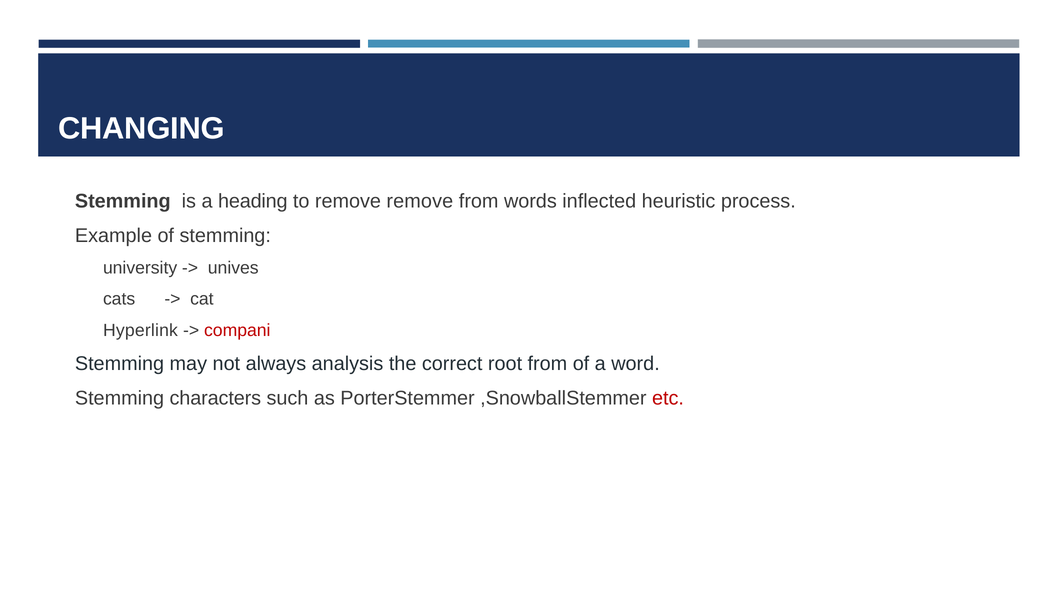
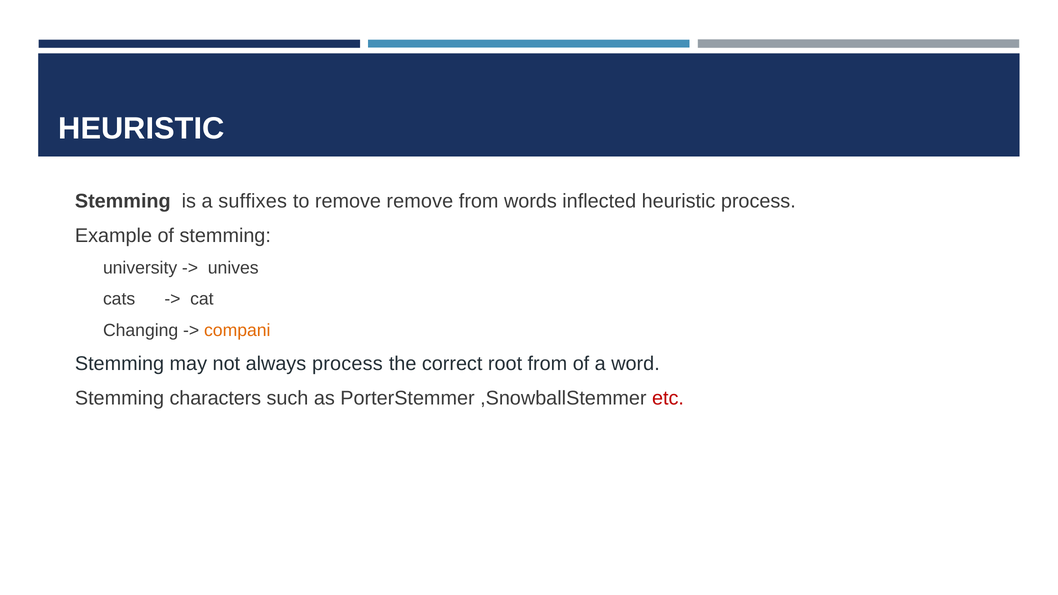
CHANGING: CHANGING -> HEURISTIC (141, 129)
heading: heading -> suffixes (253, 201)
Hyperlink: Hyperlink -> Changing (141, 331)
compani colour: red -> orange (237, 331)
always analysis: analysis -> process (347, 364)
